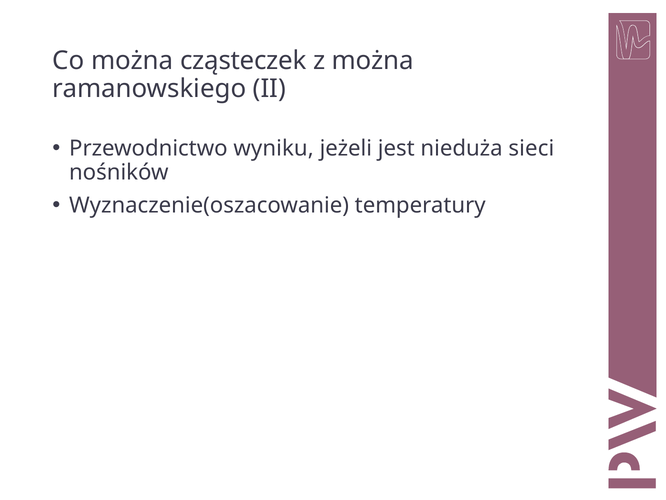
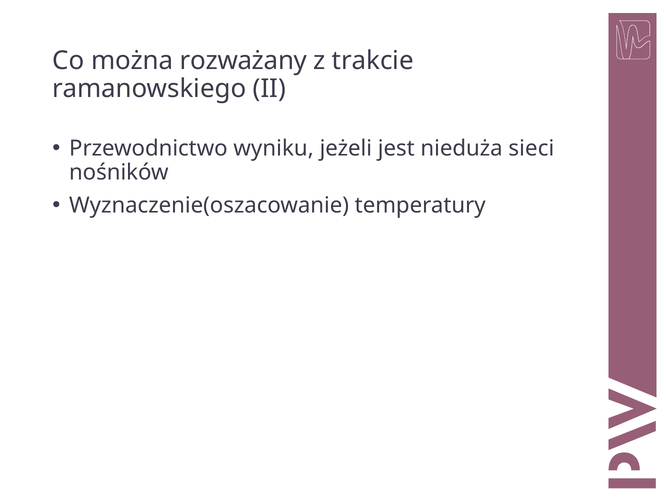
cząsteczek: cząsteczek -> rozważany (243, 61)
z można: można -> trakcie (373, 61)
